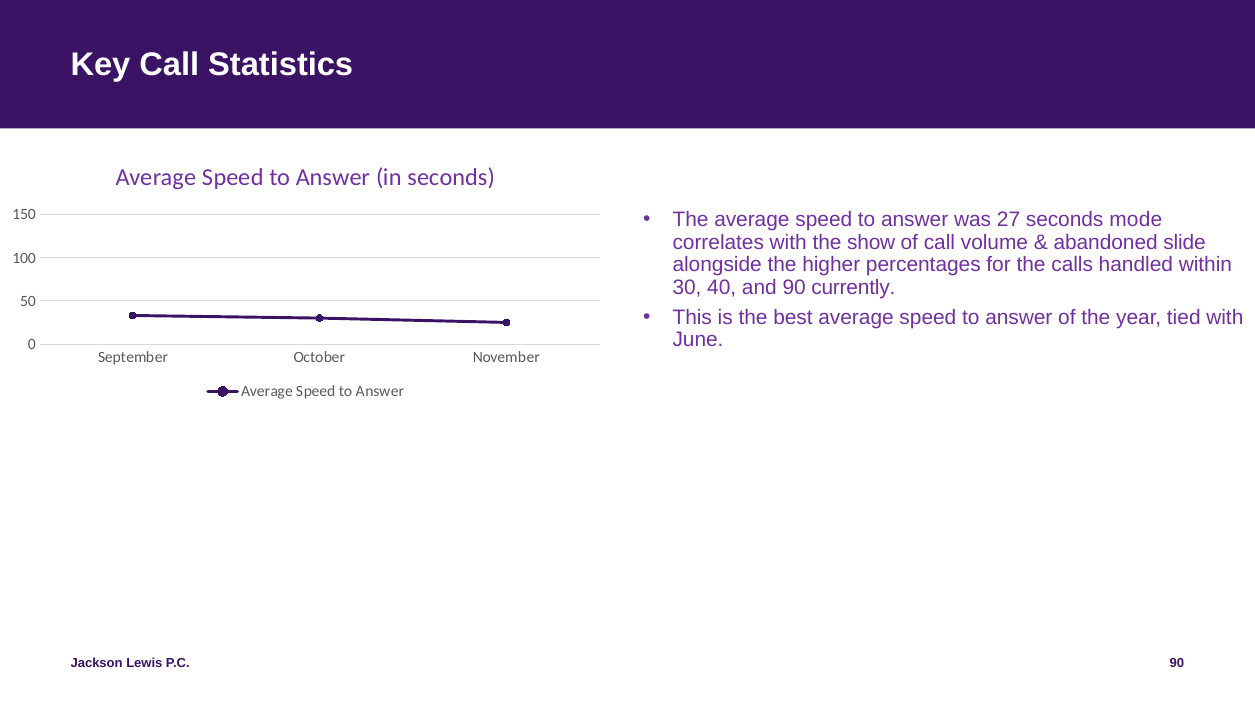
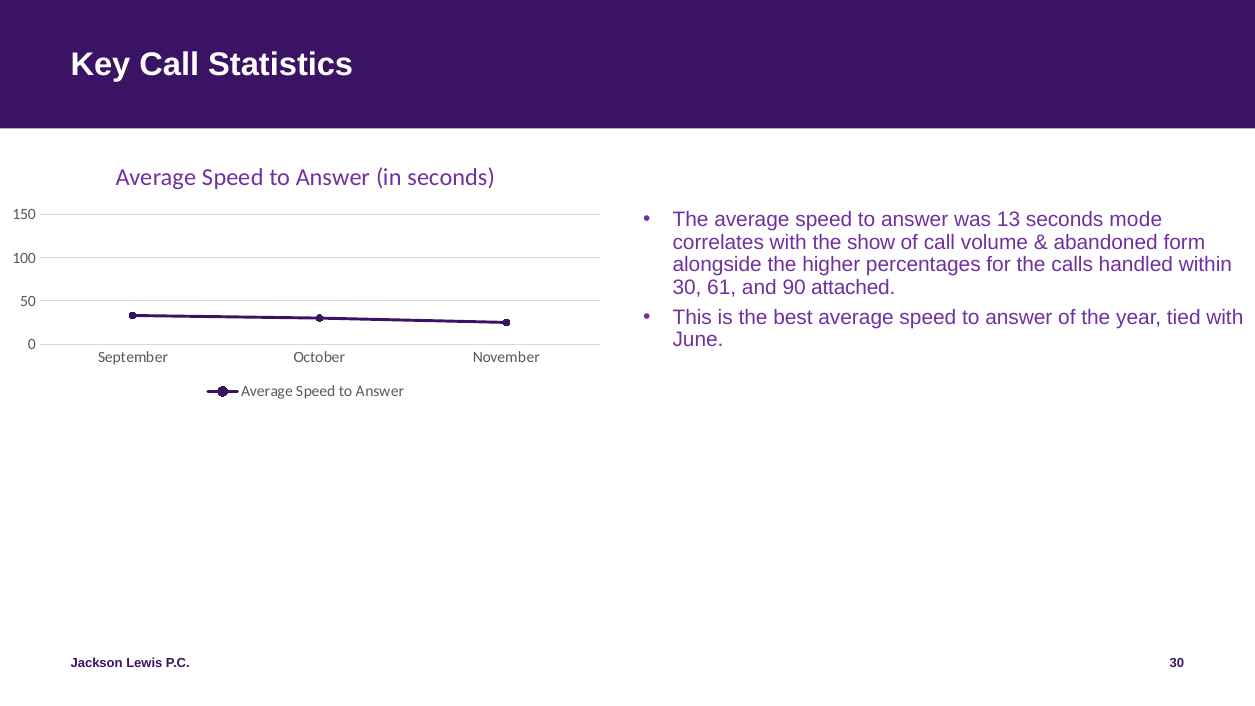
27: 27 -> 13 (1009, 220)
slide: slide -> form (1184, 242)
40: 40 -> 61 (722, 287)
currently: currently -> attached (853, 287)
P.C 90: 90 -> 30 (1177, 663)
